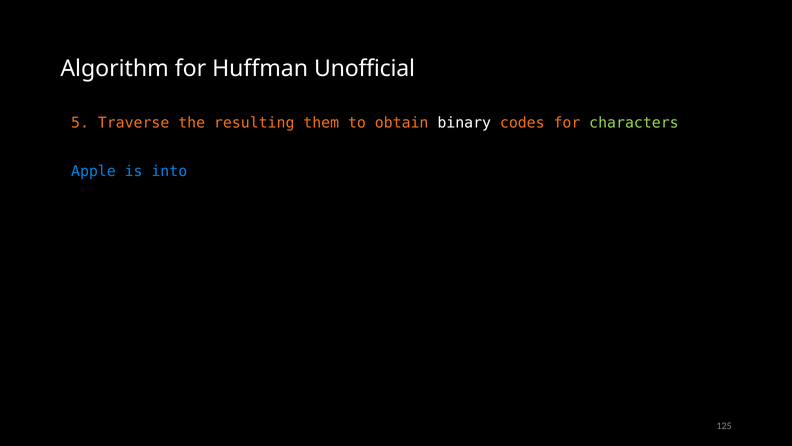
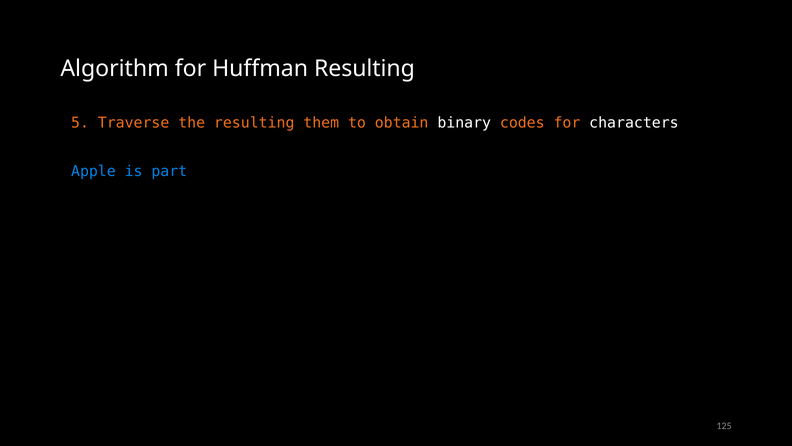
Huffman Unofficial: Unofficial -> Resulting (364, 68)
characters colour: light green -> white (634, 123)
into: into -> part (169, 171)
